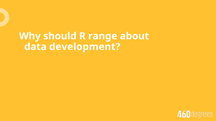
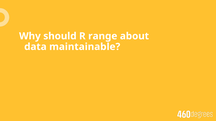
development: development -> maintainable (85, 47)
